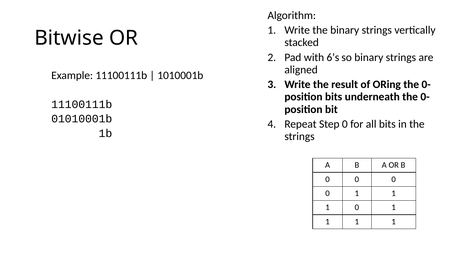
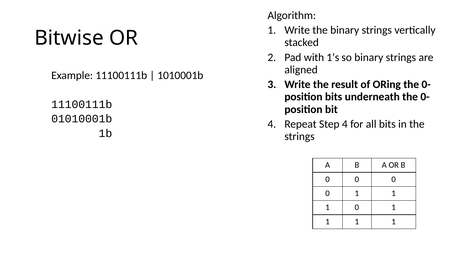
6’s: 6’s -> 1’s (333, 57)
Step 0: 0 -> 4 (345, 124)
